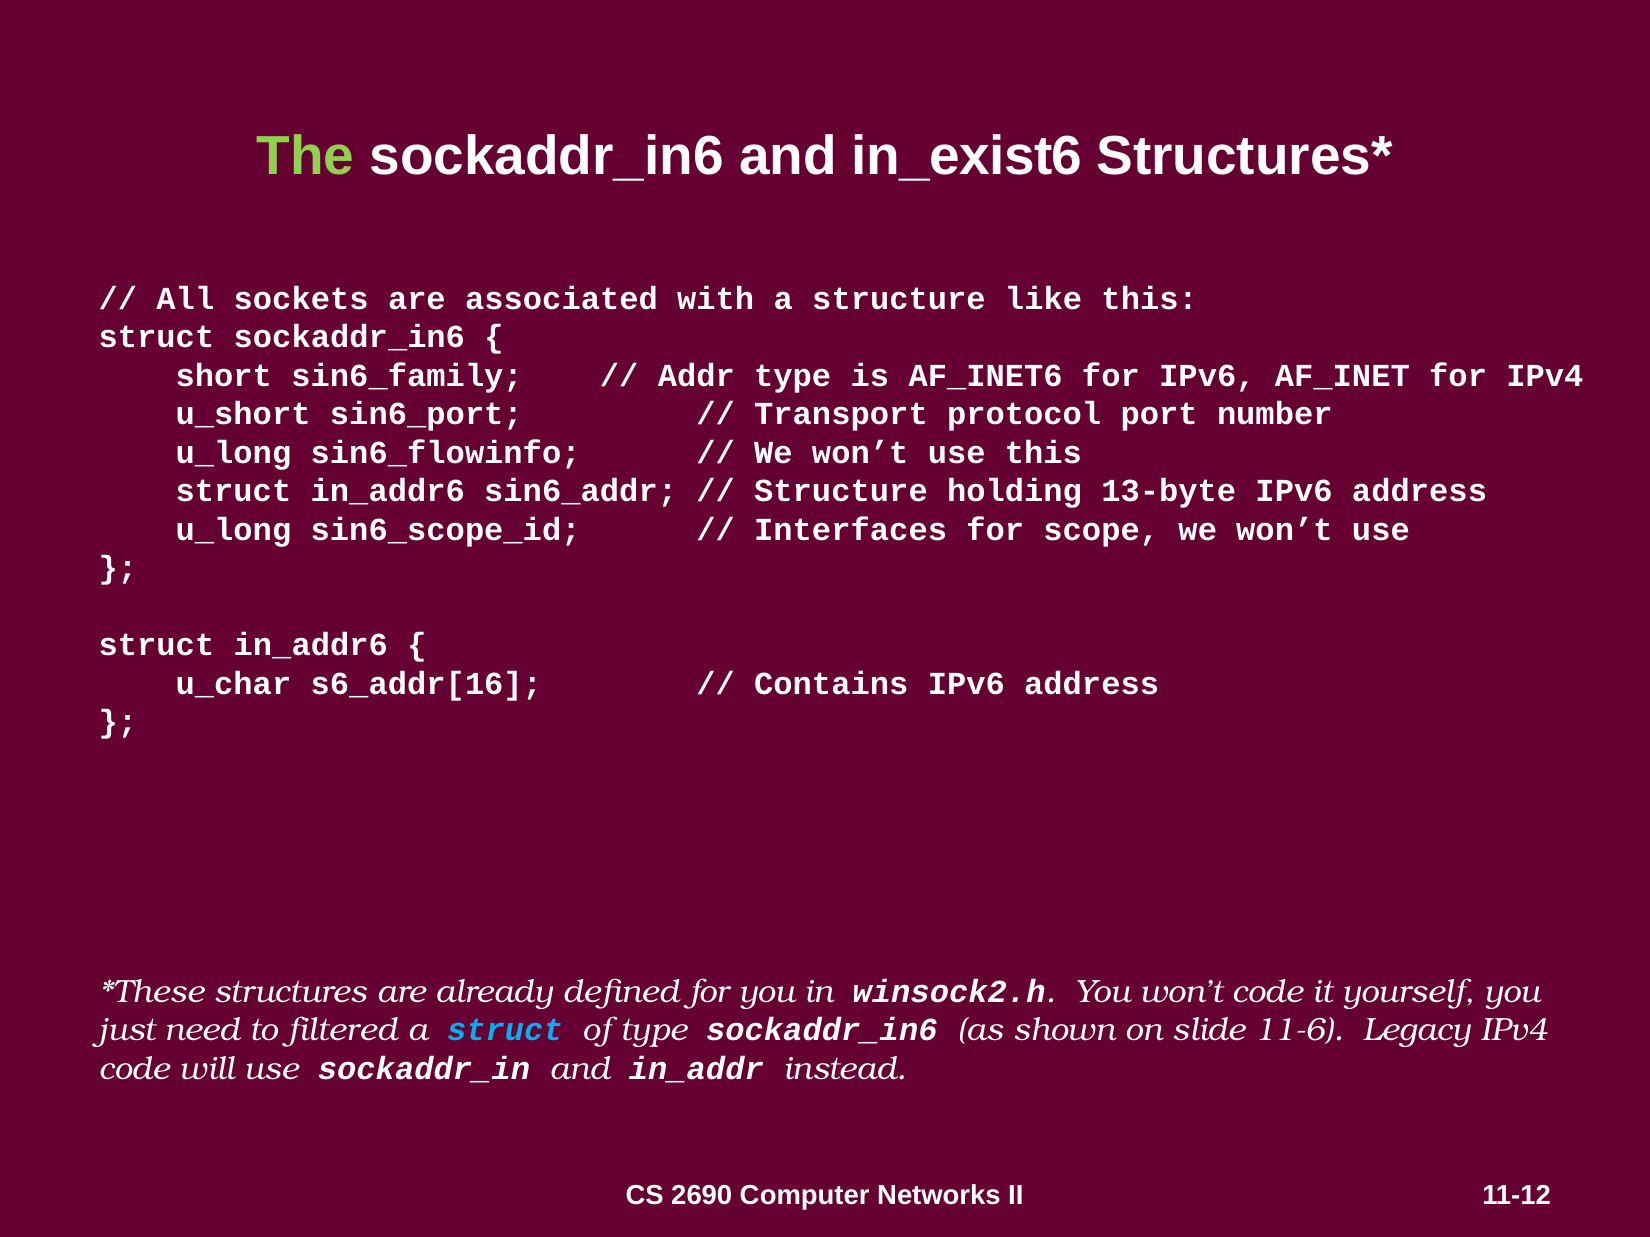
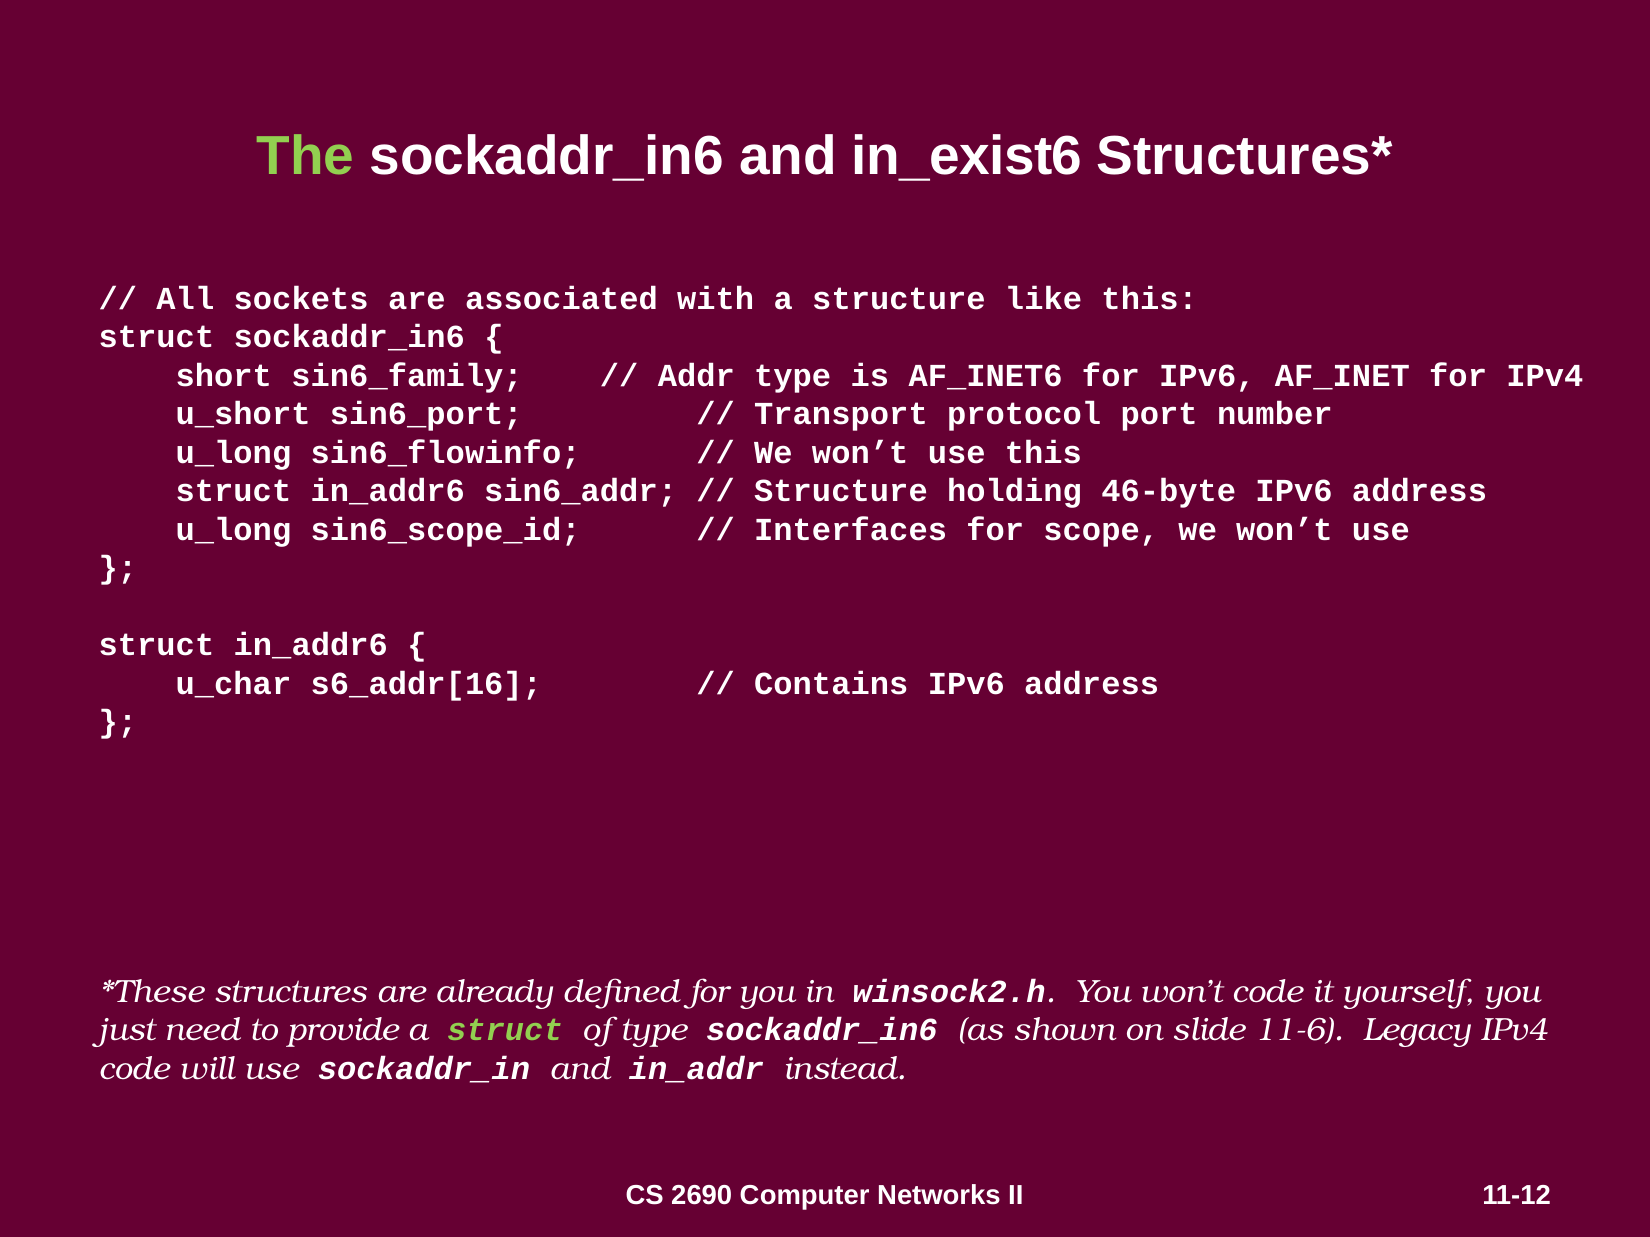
13-byte: 13-byte -> 46-byte (1169, 491)
filtered: filtered -> provide (343, 1031)
struct colour: light blue -> light green (505, 1031)
